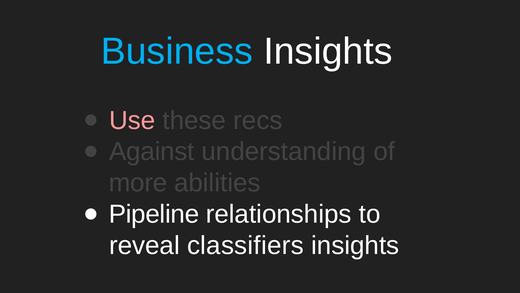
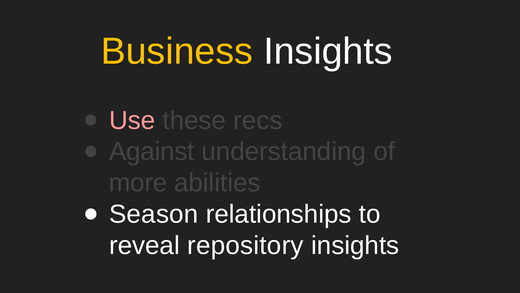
Business colour: light blue -> yellow (177, 51)
Pipeline: Pipeline -> Season (154, 214)
classifiers: classifiers -> repository (245, 245)
